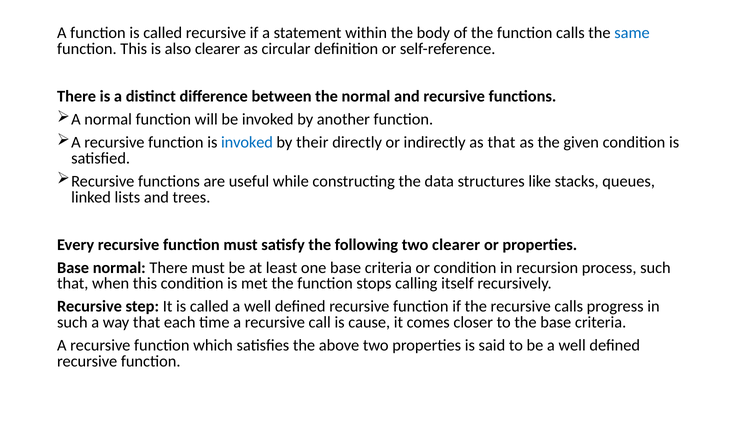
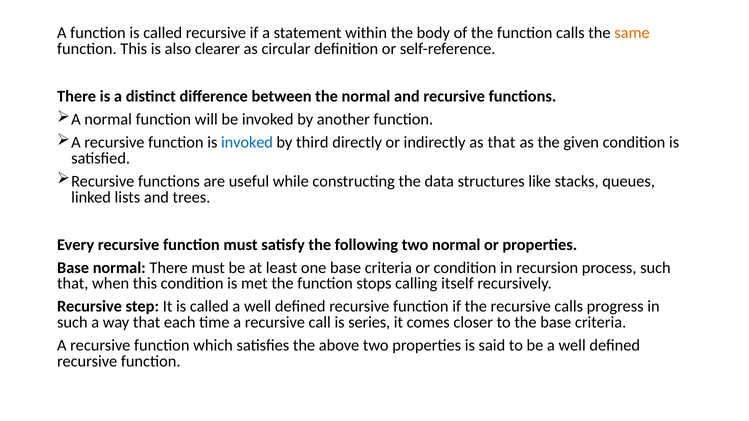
same colour: blue -> orange (632, 33)
their: their -> third (312, 142)
two clearer: clearer -> normal (456, 245)
cause: cause -> series (369, 323)
